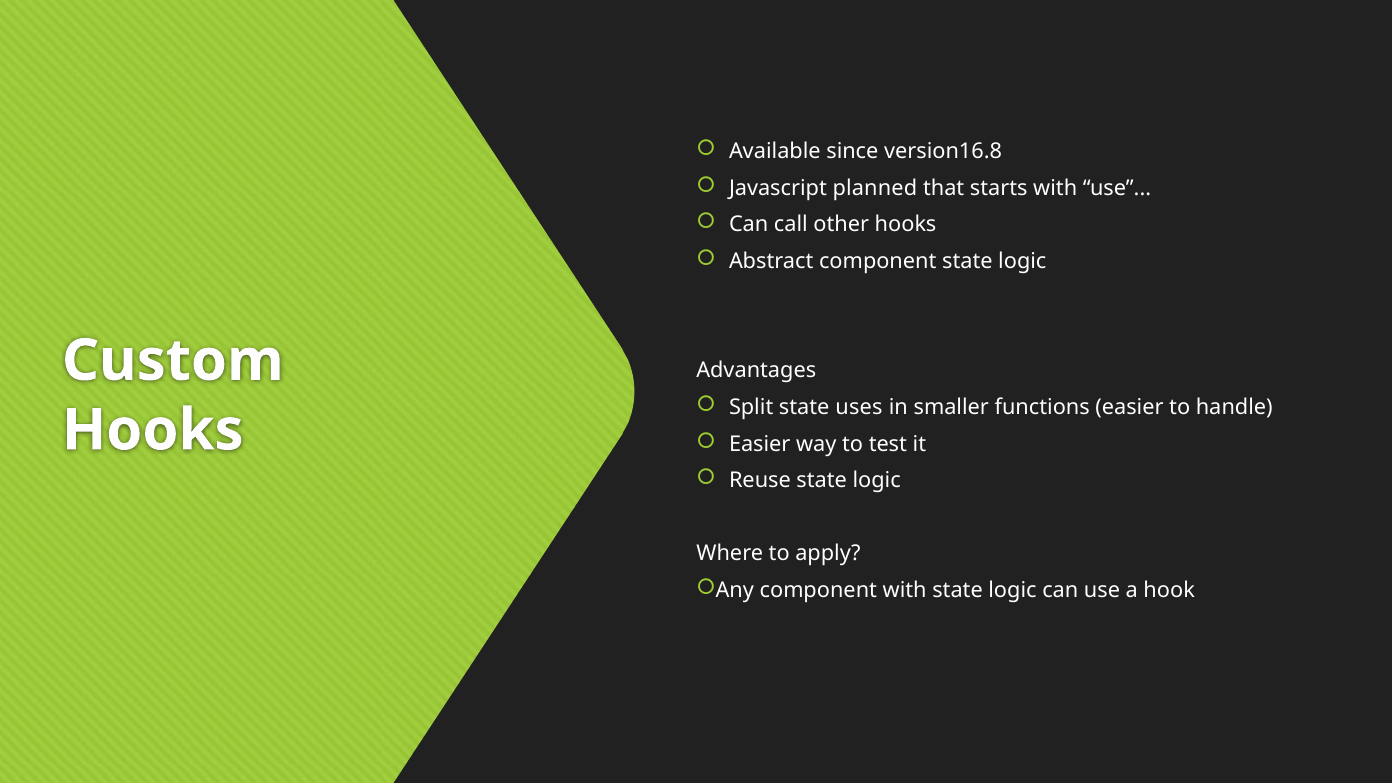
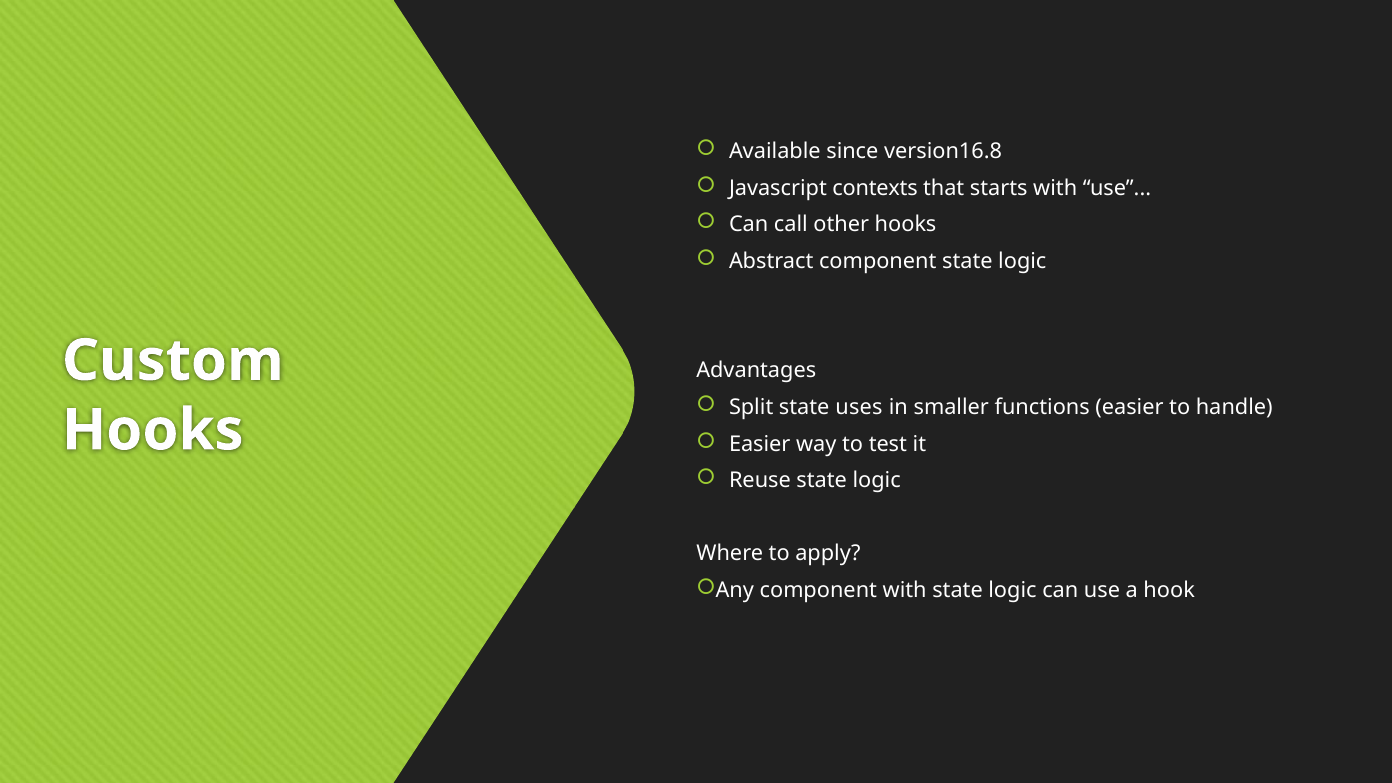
planned: planned -> contexts (875, 188)
